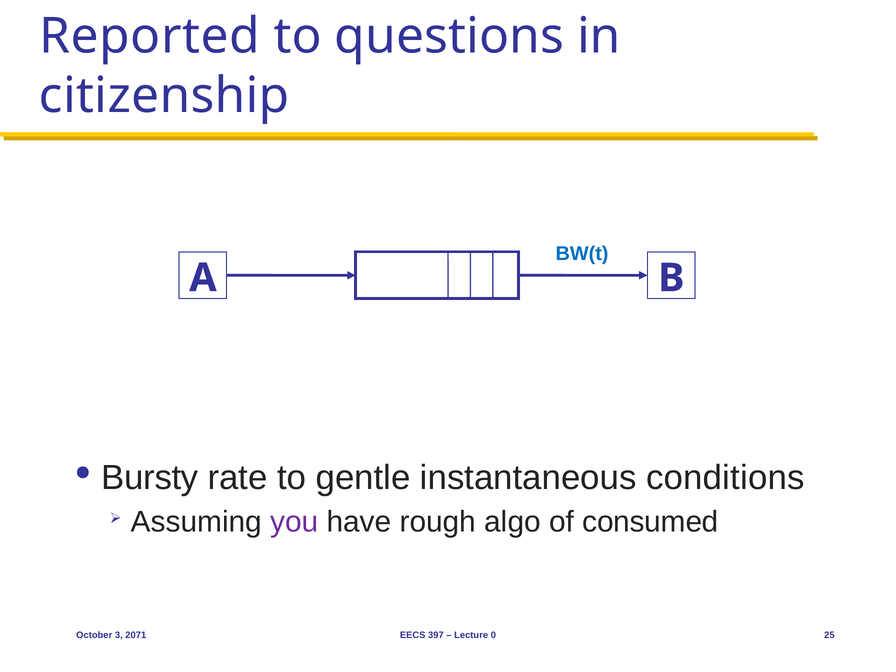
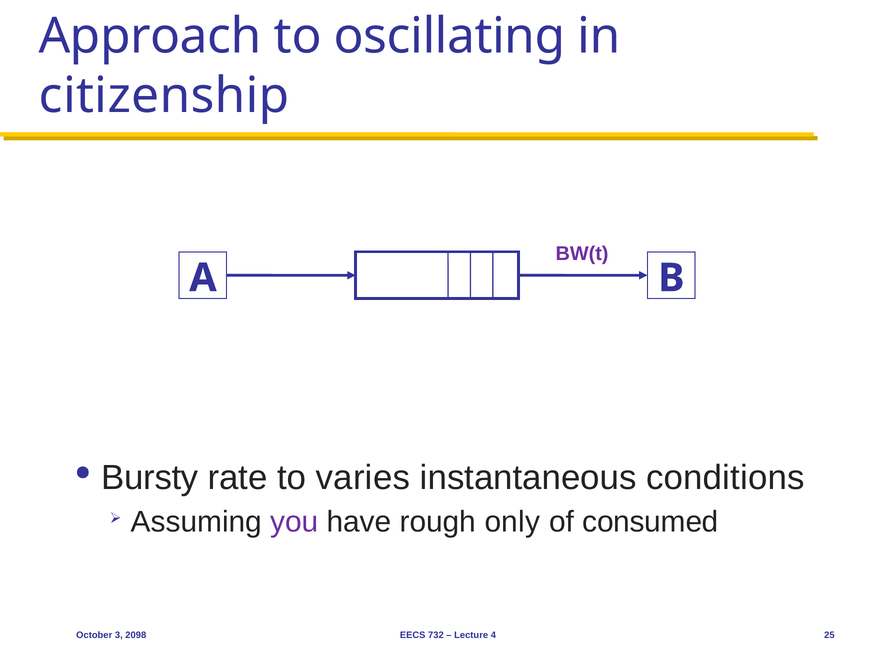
Reported: Reported -> Approach (150, 36)
questions: questions -> oscillating (450, 36)
BW(t colour: blue -> purple (582, 254)
gentle: gentle -> varies (363, 478)
algo: algo -> only (512, 522)
2071: 2071 -> 2098 (136, 635)
397: 397 -> 732 (436, 635)
0: 0 -> 4 (493, 635)
